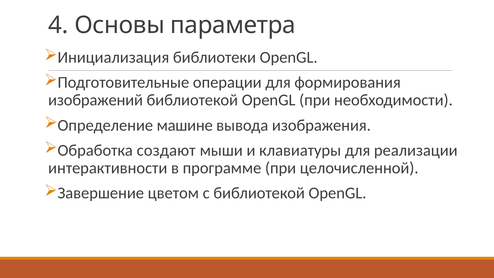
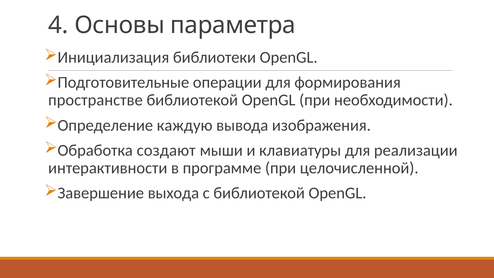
изображений: изображений -> пространстве (95, 100)
машине: машине -> каждую (185, 125)
цветом: цветом -> выхода (173, 193)
